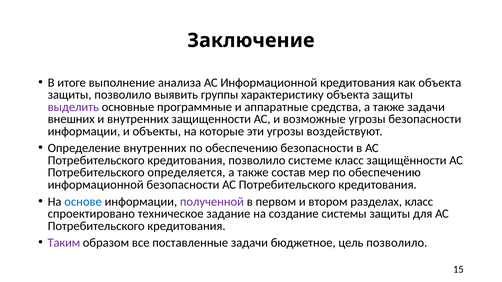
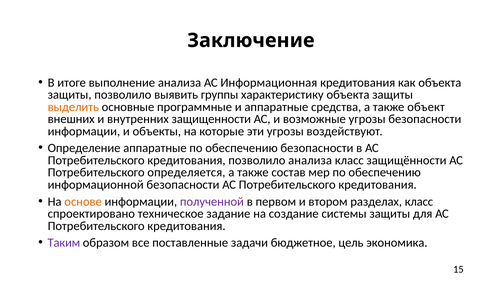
АС Информационной: Информационной -> Информационная (269, 83)
выделить colour: purple -> orange (73, 107)
также задачи: задачи -> объект (426, 107)
Определение внутренних: внутренних -> аппаратные (155, 148)
позволило системе: системе -> анализа (310, 161)
основе colour: blue -> orange (83, 202)
цель позволило: позволило -> экономика (397, 243)
